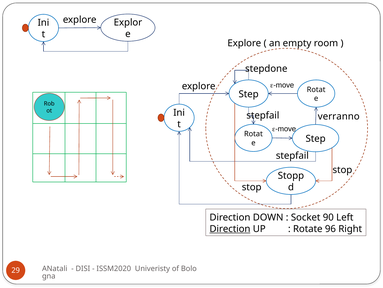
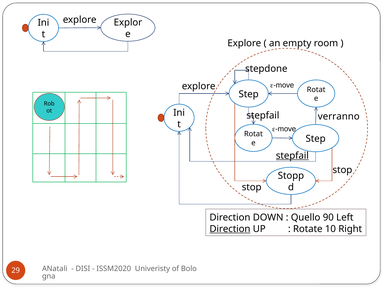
stepfail underline: none -> present (292, 155)
Socket: Socket -> Quello (306, 217)
96: 96 -> 10 (330, 228)
